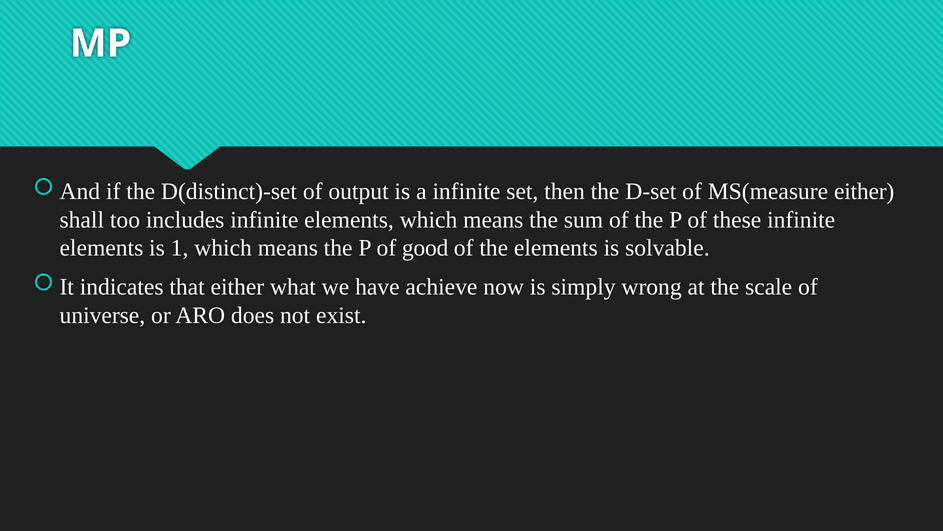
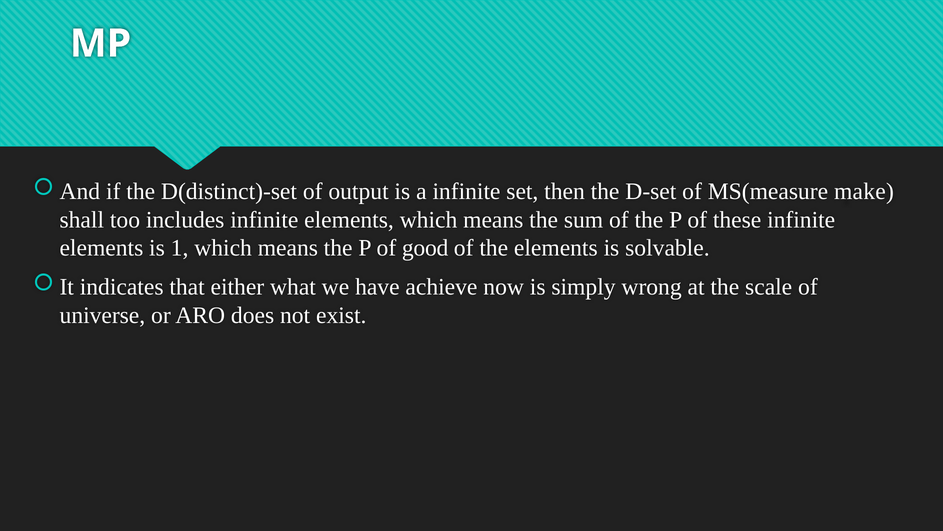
MS(measure either: either -> make (864, 191)
